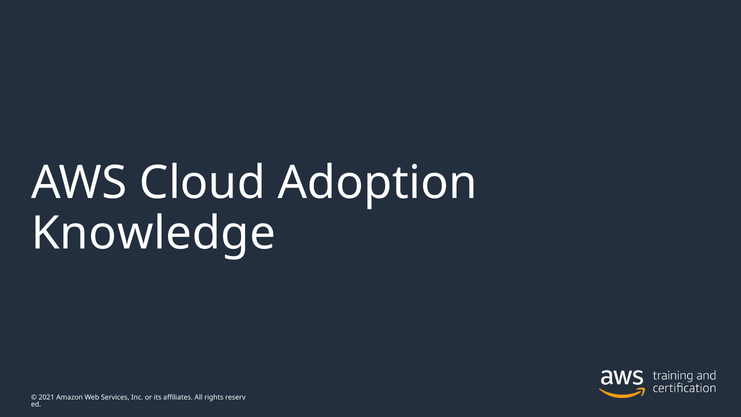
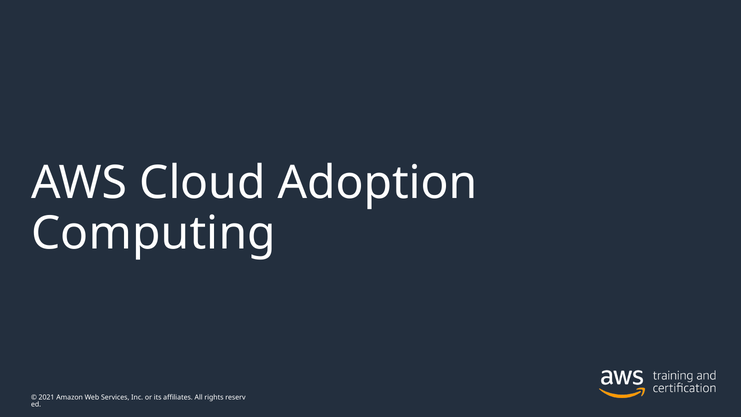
Knowledge: Knowledge -> Computing (153, 233)
